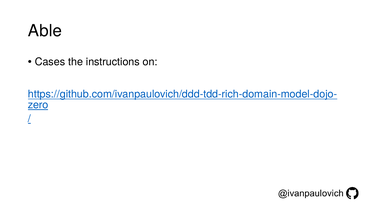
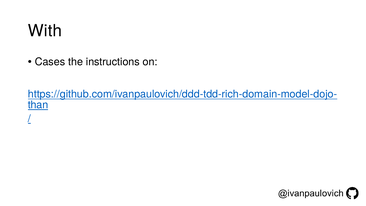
Able: Able -> With (45, 31)
zero: zero -> than (38, 105)
